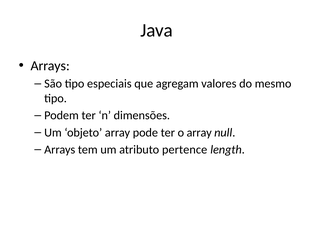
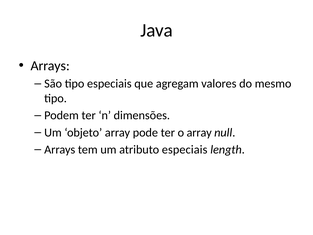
atributo pertence: pertence -> especiais (185, 149)
